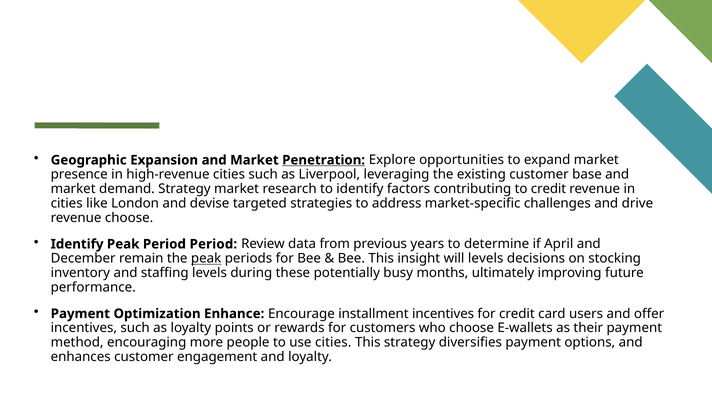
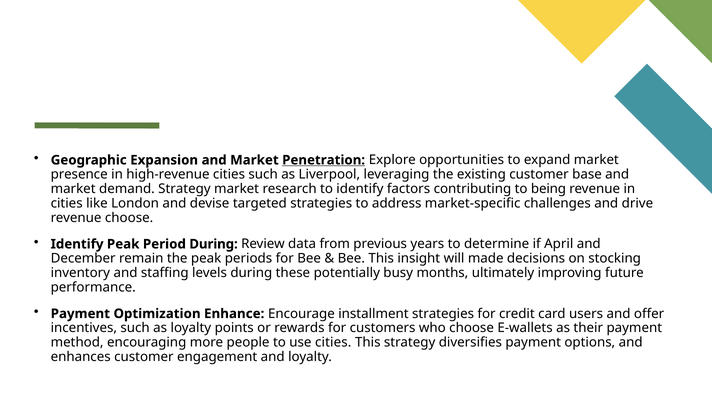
to credit: credit -> being (548, 189)
Period Period: Period -> During (213, 244)
peak underline: present -> none (206, 259)
will levels: levels -> made (486, 259)
installment incentives: incentives -> strategies (443, 314)
